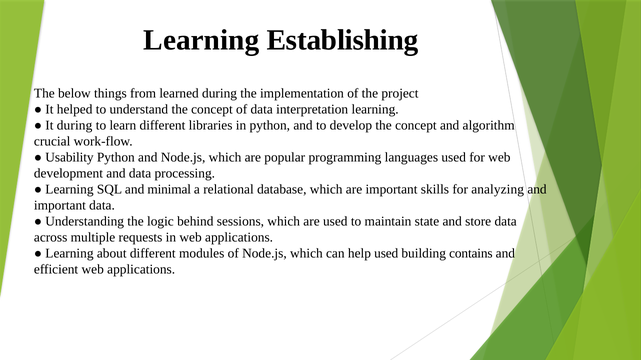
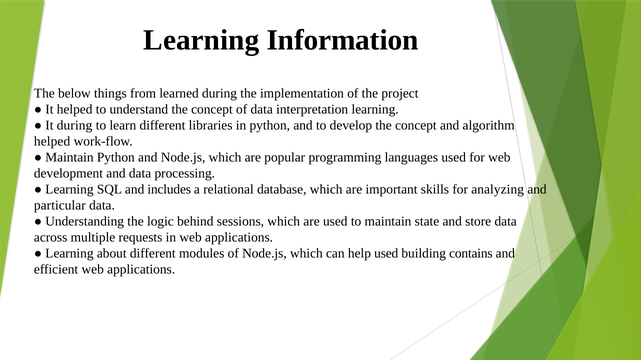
Establishing: Establishing -> Information (343, 40)
crucial: crucial -> helped (52, 141)
Usability: Usability -> Maintain (69, 158)
minimal: minimal -> includes (169, 190)
important: important -> particular (60, 206)
